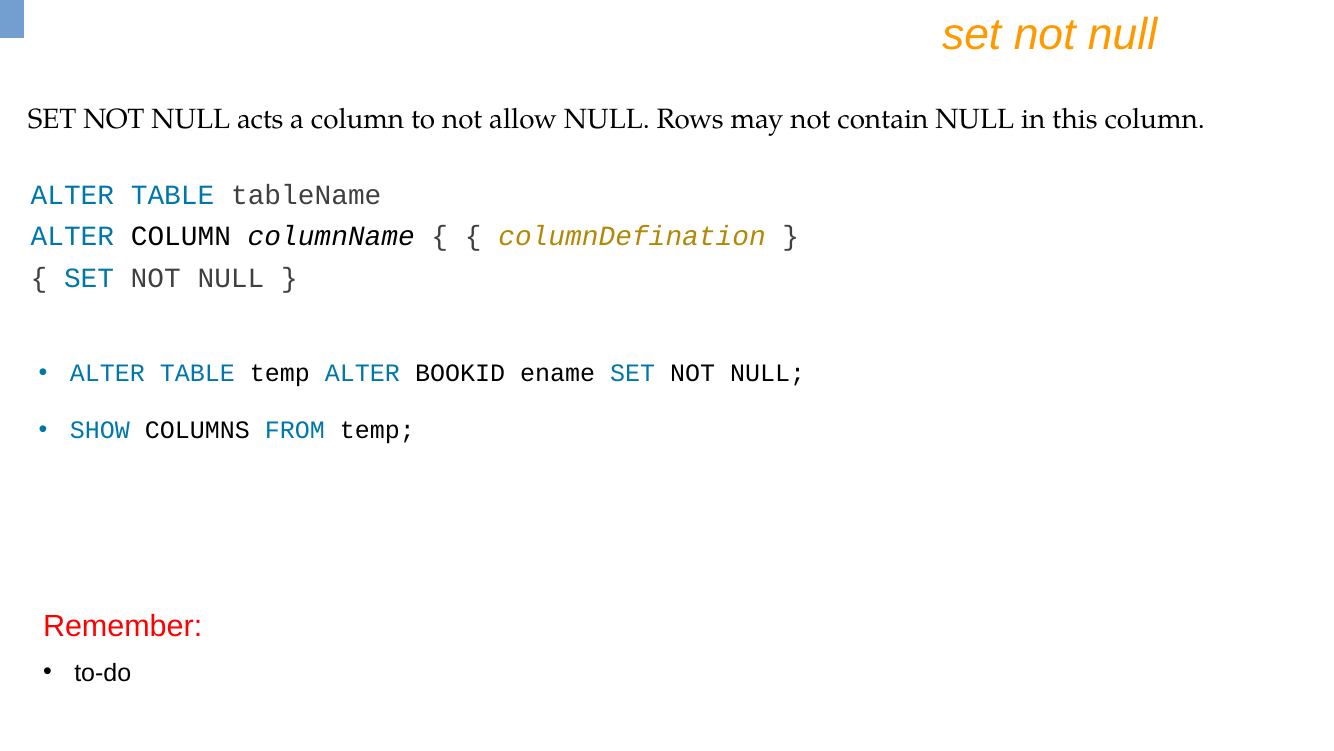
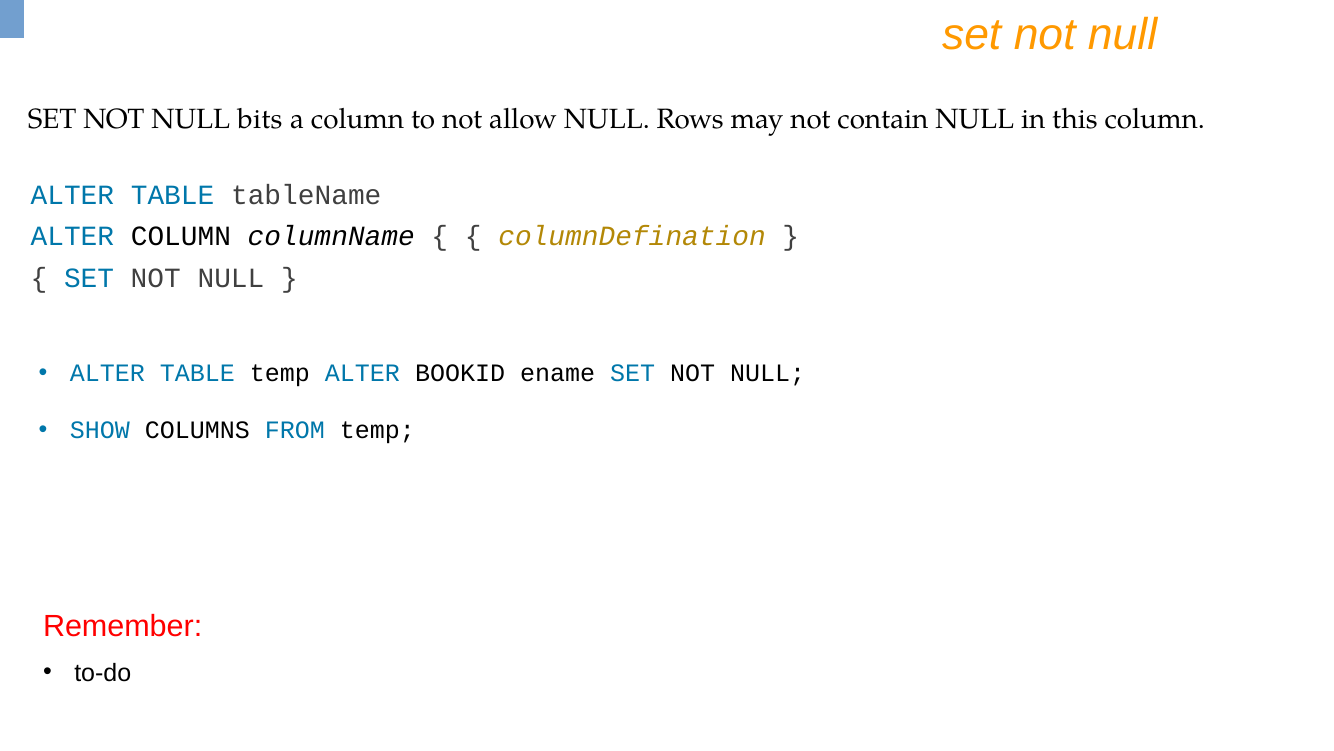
acts: acts -> bits (260, 119)
